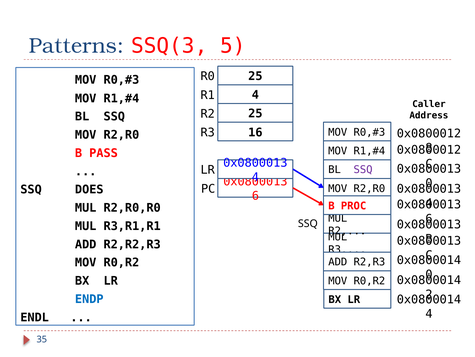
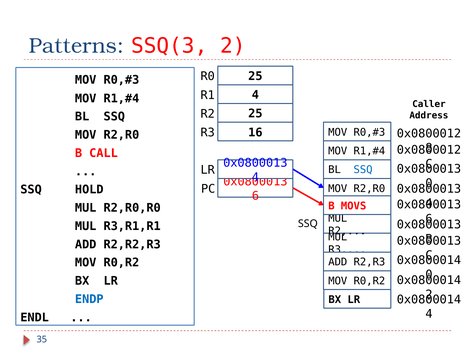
SSQ(3 5: 5 -> 2 (233, 46)
PASS: PASS -> CALL (104, 153)
SSQ colour: purple -> blue (363, 169)
DOES: DOES -> HOLD (89, 189)
PROC: PROC -> MOVS (354, 206)
